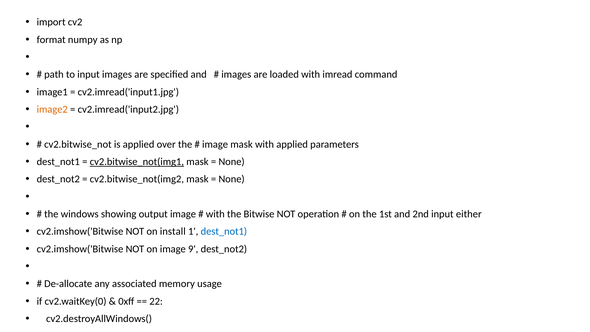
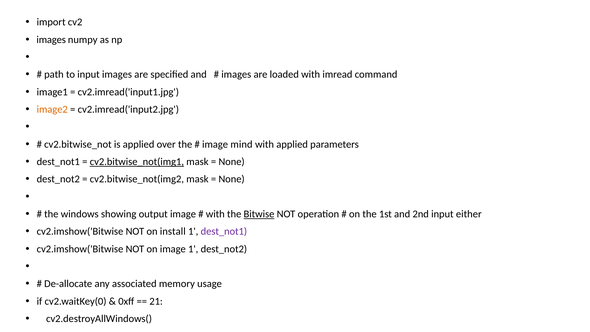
format: format -> images (51, 40)
image mask: mask -> mind (241, 144)
Bitwise underline: none -> present (259, 214)
dest_not1 colour: blue -> purple (224, 231)
image 9: 9 -> 1 (193, 249)
22: 22 -> 21 (156, 301)
